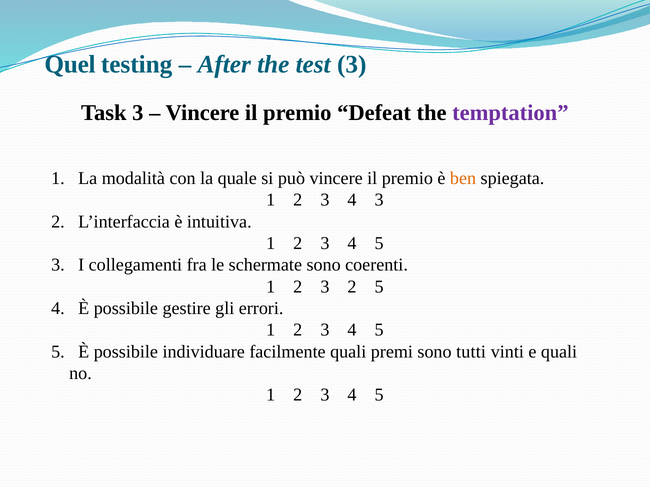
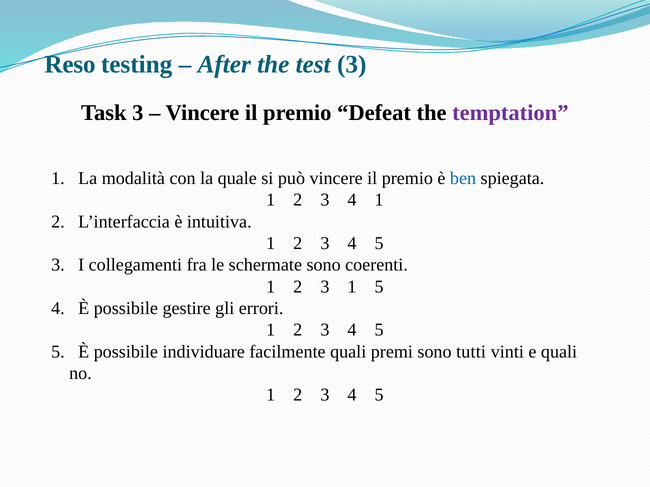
Quel: Quel -> Reso (70, 65)
ben colour: orange -> blue (463, 178)
4 3: 3 -> 1 (379, 200)
2 3 2: 2 -> 1 (352, 287)
